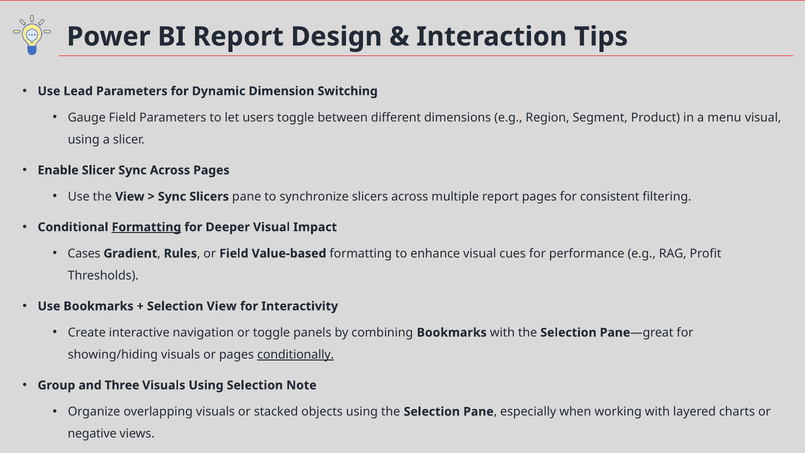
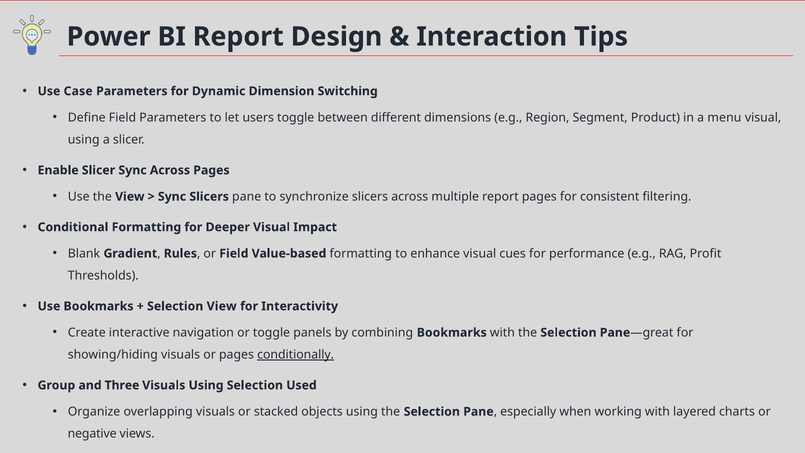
Lead: Lead -> Case (78, 91)
Gauge: Gauge -> Define (87, 117)
Formatting underline: present -> none (146, 227)
Cases: Cases -> Blank (84, 253)
Note: Note -> Used (301, 385)
